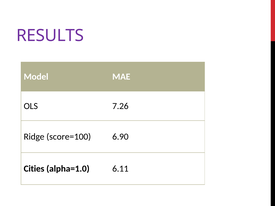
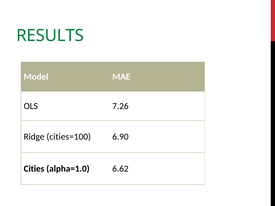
RESULTS colour: purple -> green (50, 36)
score=100: score=100 -> cities=100 (69, 137)
6.11: 6.11 -> 6.62 (120, 169)
